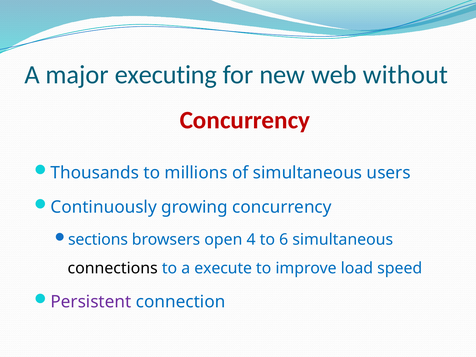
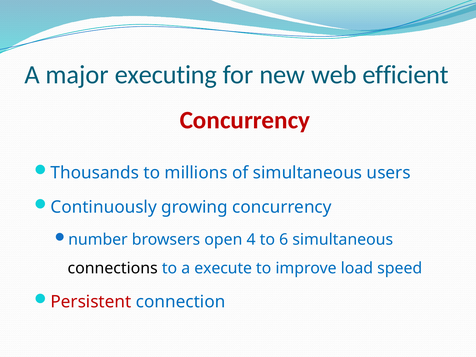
without: without -> efficient (406, 75)
sections: sections -> number (98, 240)
Persistent colour: purple -> red (91, 302)
